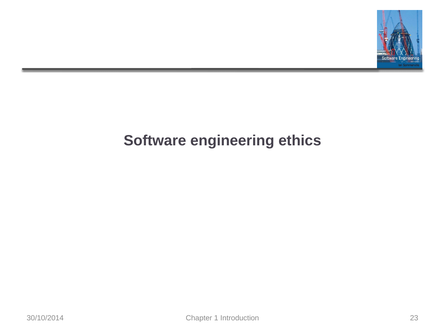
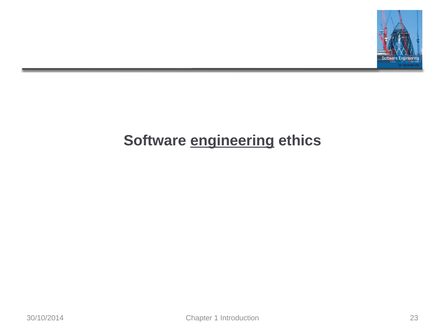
engineering underline: none -> present (232, 141)
